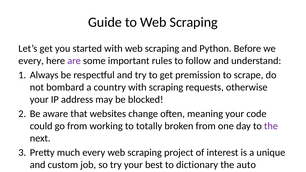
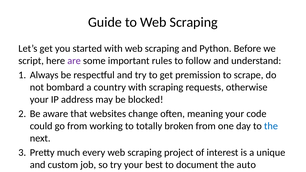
every: every -> script (31, 61)
the colour: purple -> blue (271, 126)
to dictionary: dictionary -> document (197, 165)
